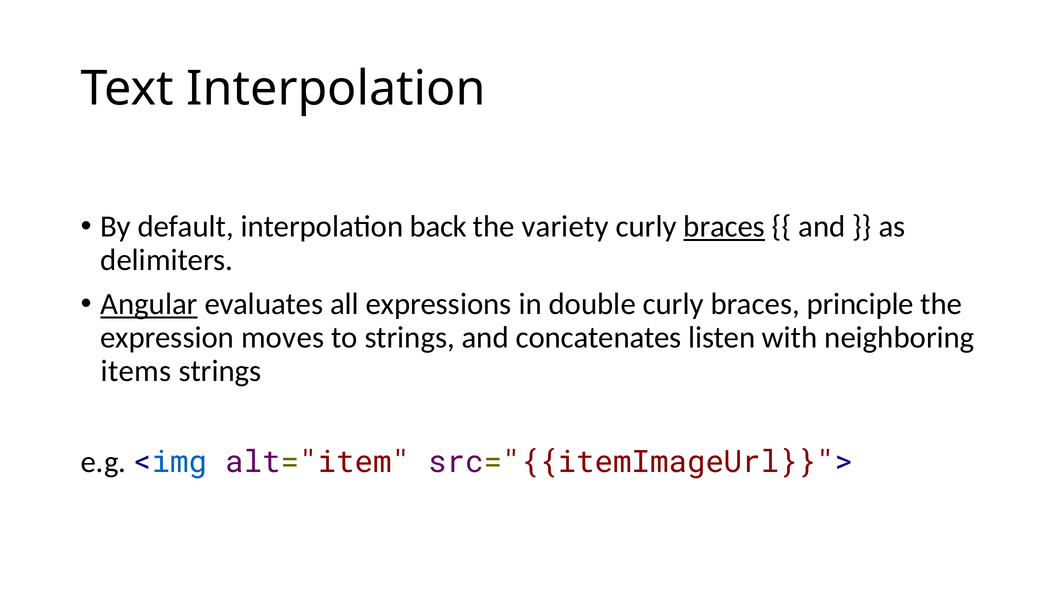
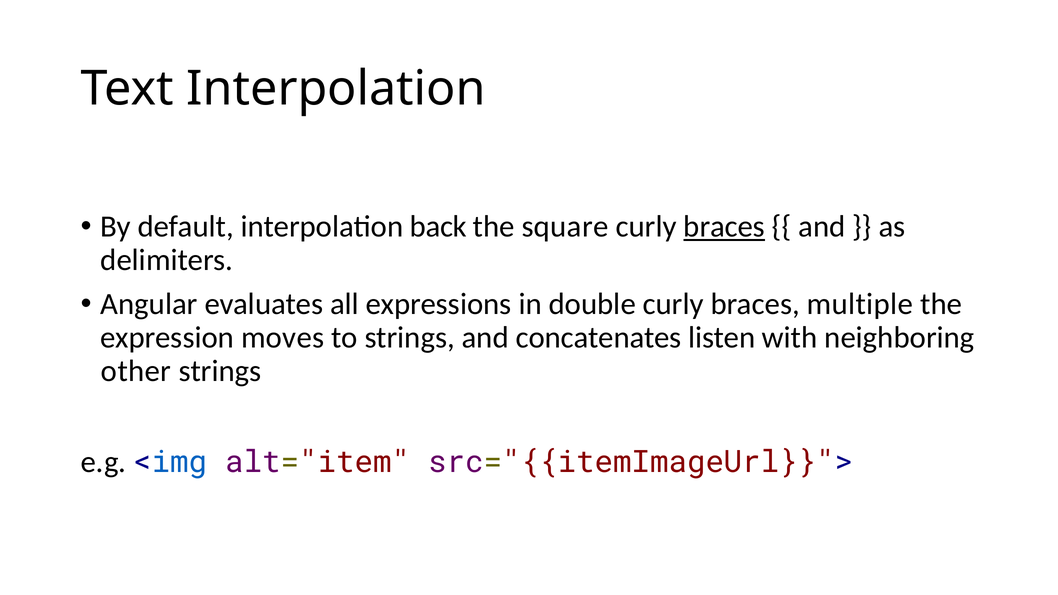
variety: variety -> square (565, 227)
Angular underline: present -> none (149, 304)
principle: principle -> multiple (860, 304)
items: items -> other (136, 371)
